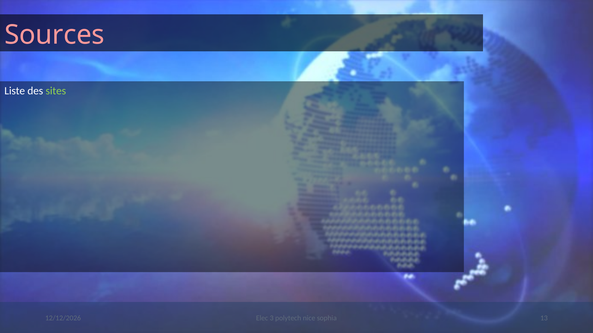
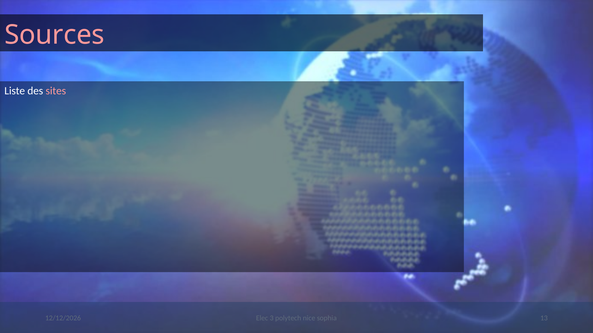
sites colour: light green -> pink (56, 91)
